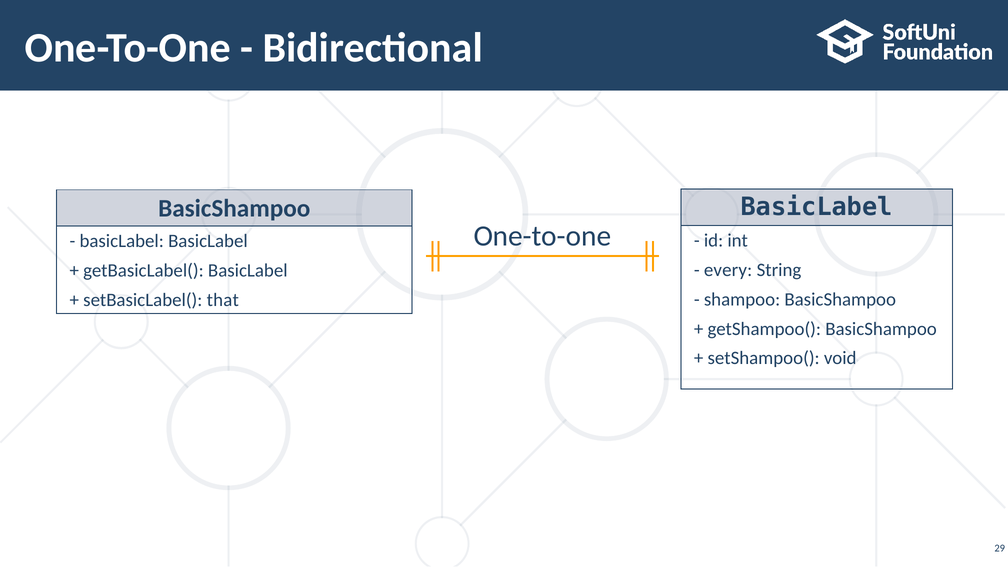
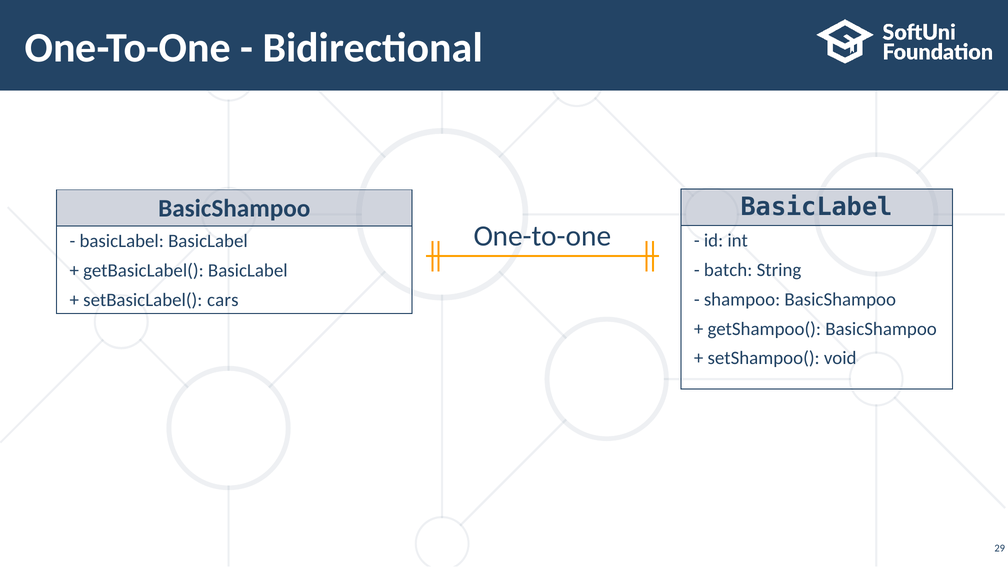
every: every -> batch (728, 270)
that: that -> cars (223, 300)
